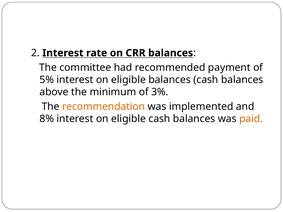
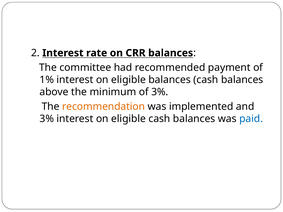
5%: 5% -> 1% (47, 80)
8%: 8% -> 3% (47, 119)
paid colour: orange -> blue (251, 119)
